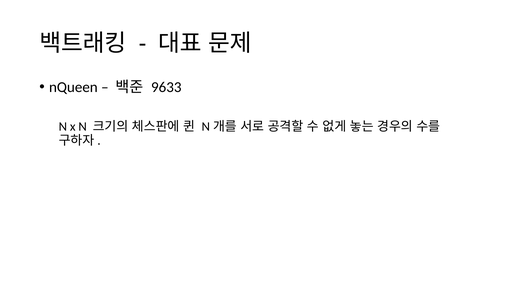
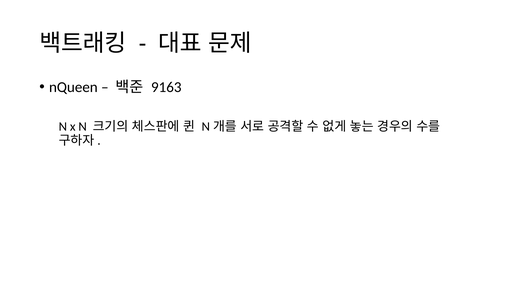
9633: 9633 -> 9163 (166, 87)
